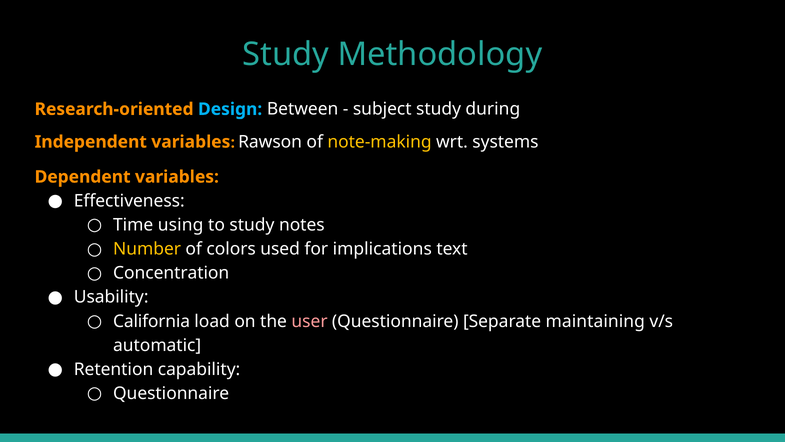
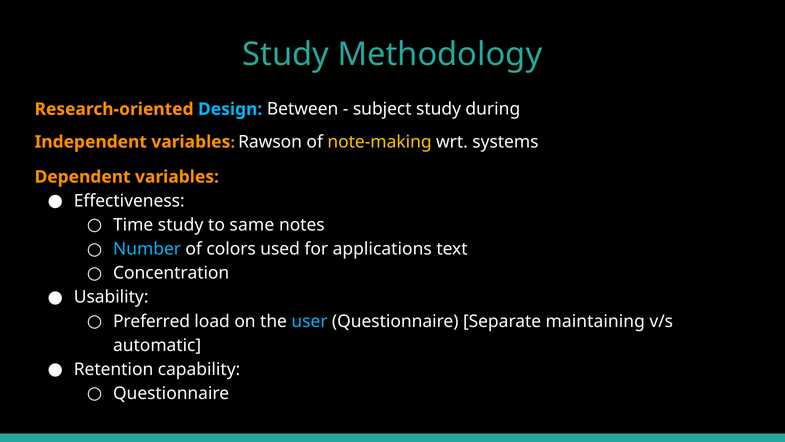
Time using: using -> study (181, 225)
to study: study -> same (252, 225)
Number colour: yellow -> light blue (147, 249)
implications: implications -> applications (382, 249)
California: California -> Preferred (152, 321)
user colour: pink -> light blue (310, 321)
